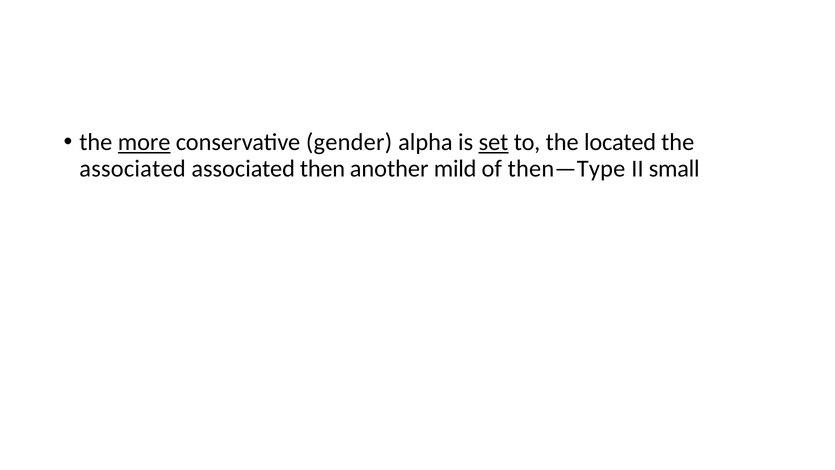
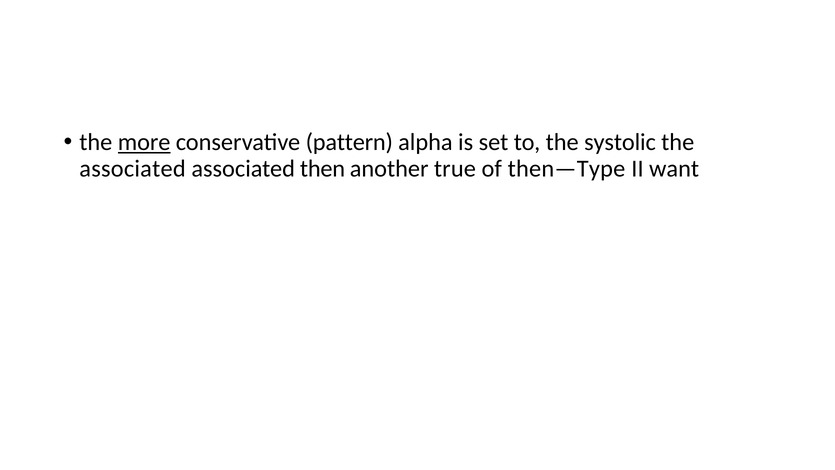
gender: gender -> pattern (349, 142)
set underline: present -> none (494, 142)
located: located -> systolic (620, 142)
mild: mild -> true (455, 168)
small: small -> want (674, 168)
